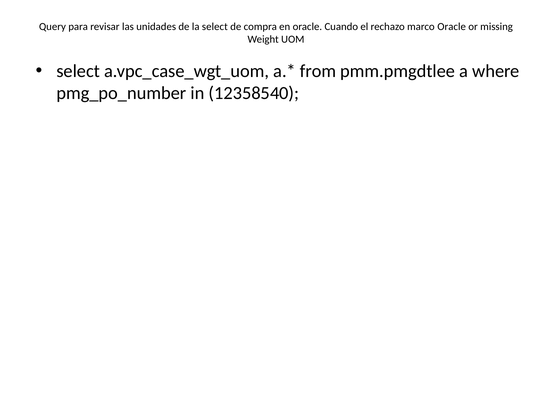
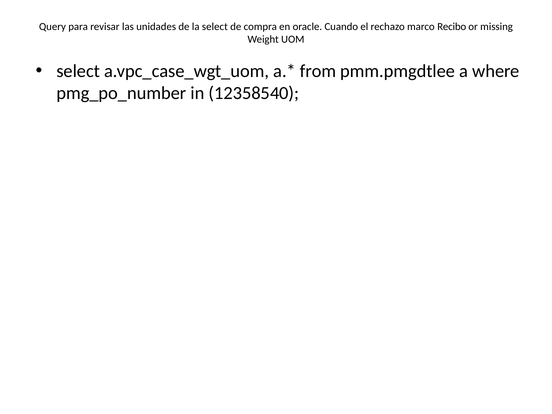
marco Oracle: Oracle -> Recibo (452, 27)
